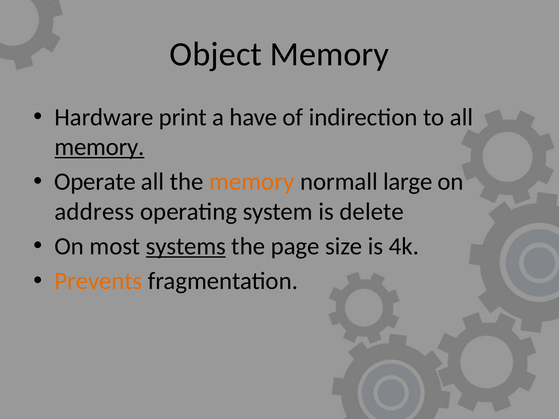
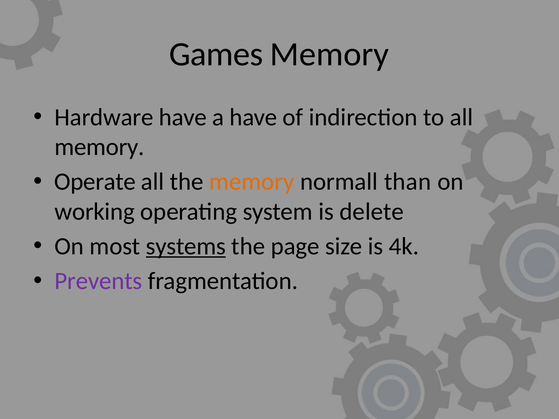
Object: Object -> Games (216, 54)
Hardware print: print -> have (183, 117)
memory underline: present -> none (99, 147)
large: large -> than (408, 182)
address: address -> working (95, 212)
Prevents colour: orange -> purple (98, 281)
